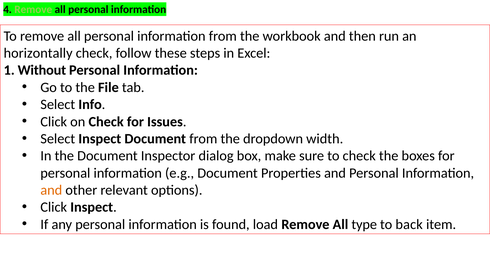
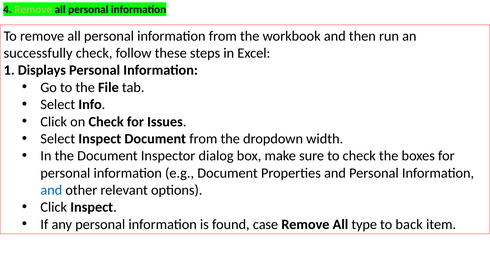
horizontally: horizontally -> successfully (38, 53)
Without: Without -> Displays (42, 70)
and colour: orange -> blue (51, 191)
load: load -> case (265, 225)
